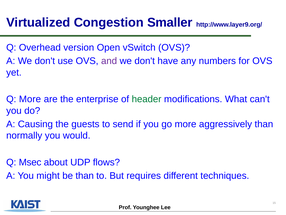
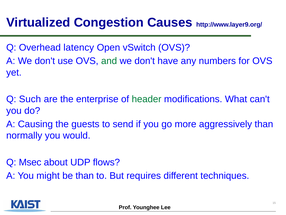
Smaller: Smaller -> Causes (170, 22)
version: version -> latency (79, 48)
and colour: purple -> green (109, 61)
Q More: More -> Such (30, 99)
